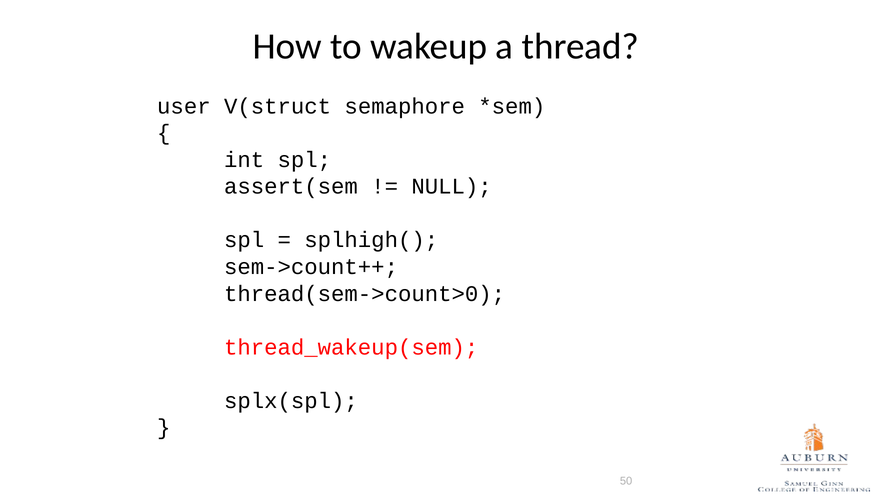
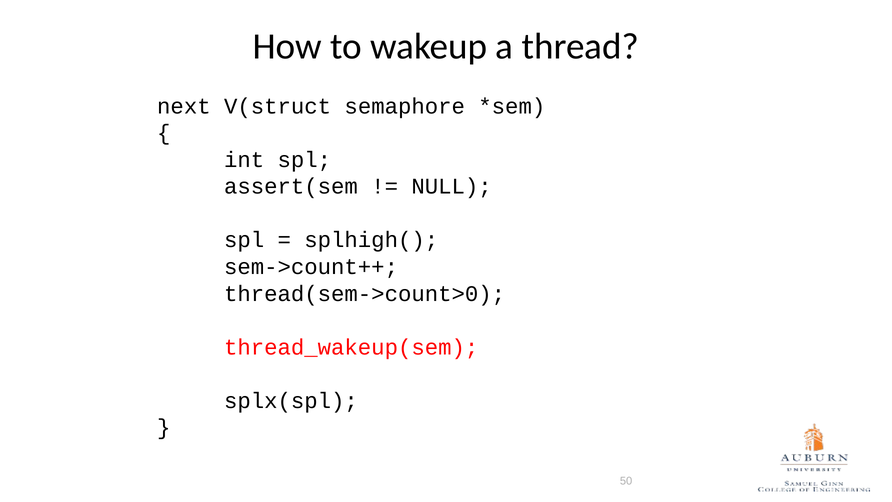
user: user -> next (184, 106)
